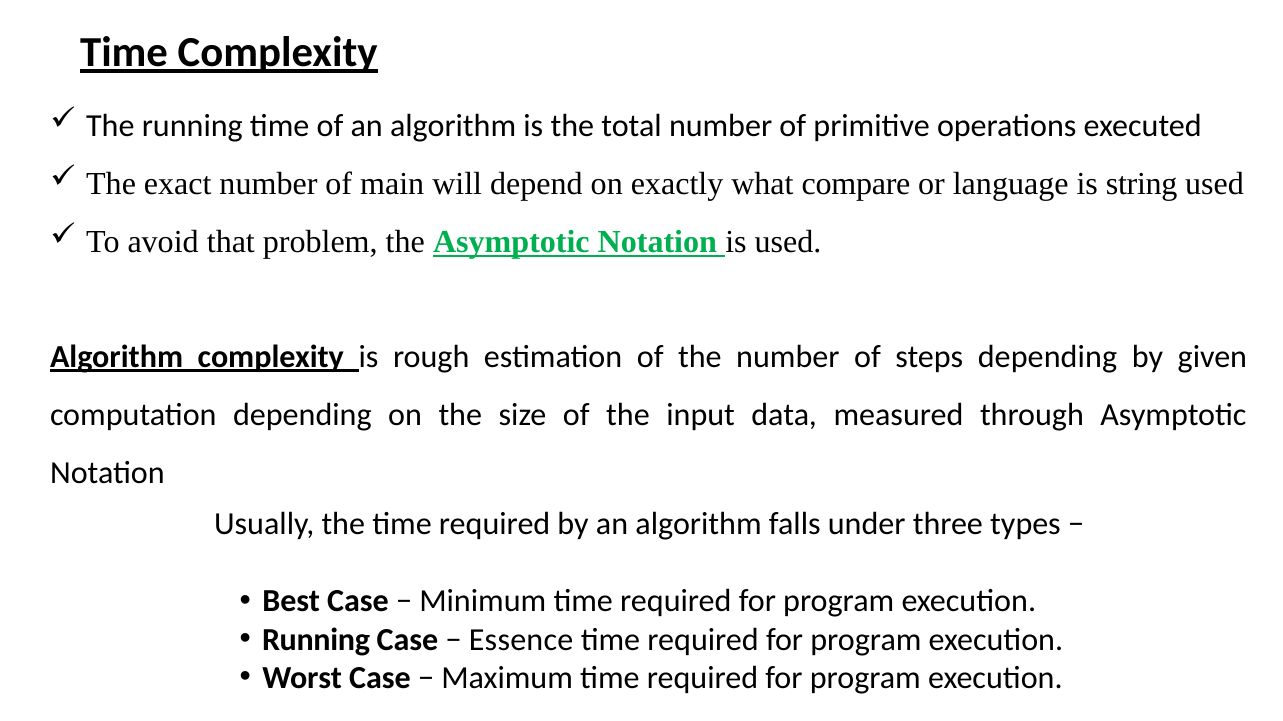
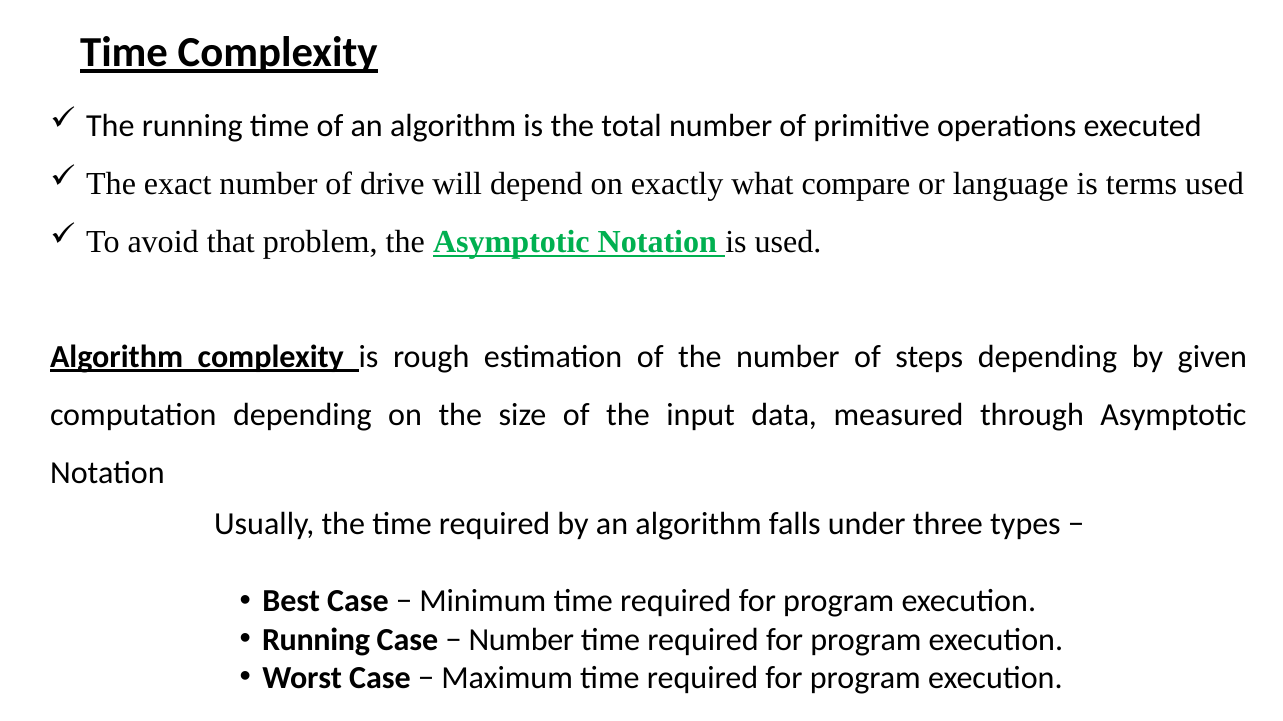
main: main -> drive (392, 184)
string: string -> terms (1142, 184)
Essence: Essence -> Number (521, 640)
